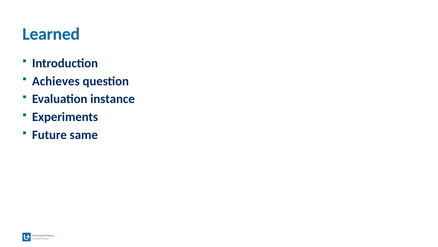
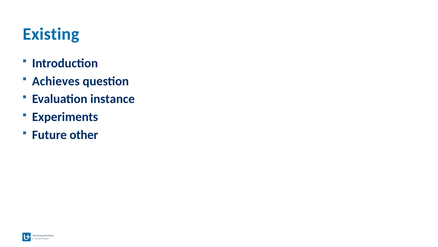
Learned: Learned -> Existing (51, 34)
same: same -> other (84, 135)
